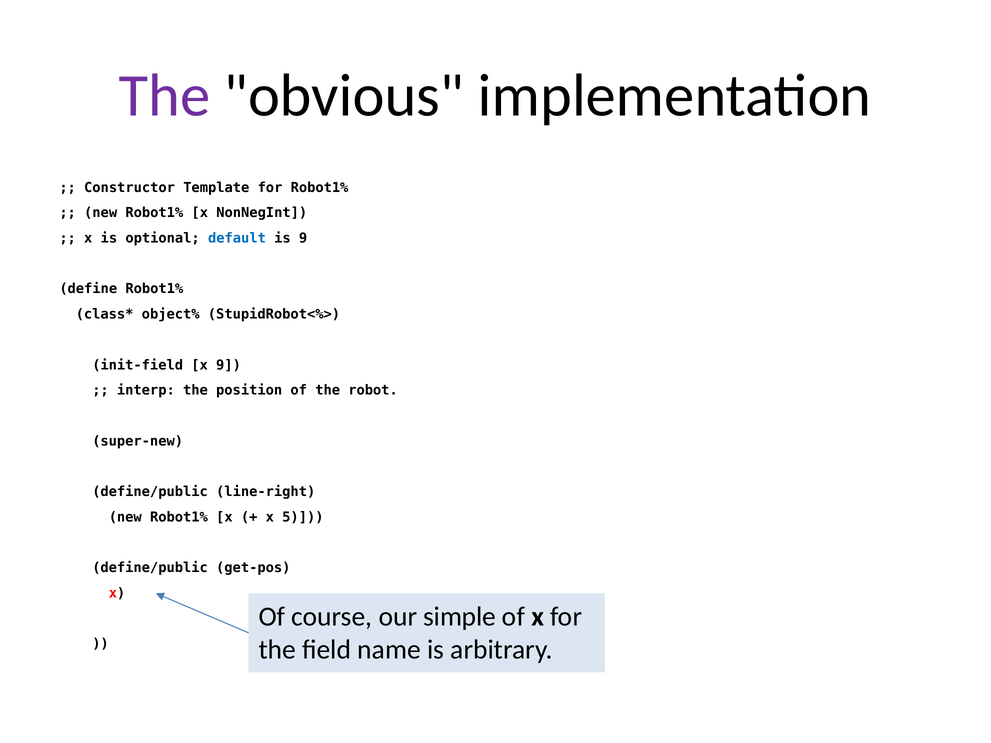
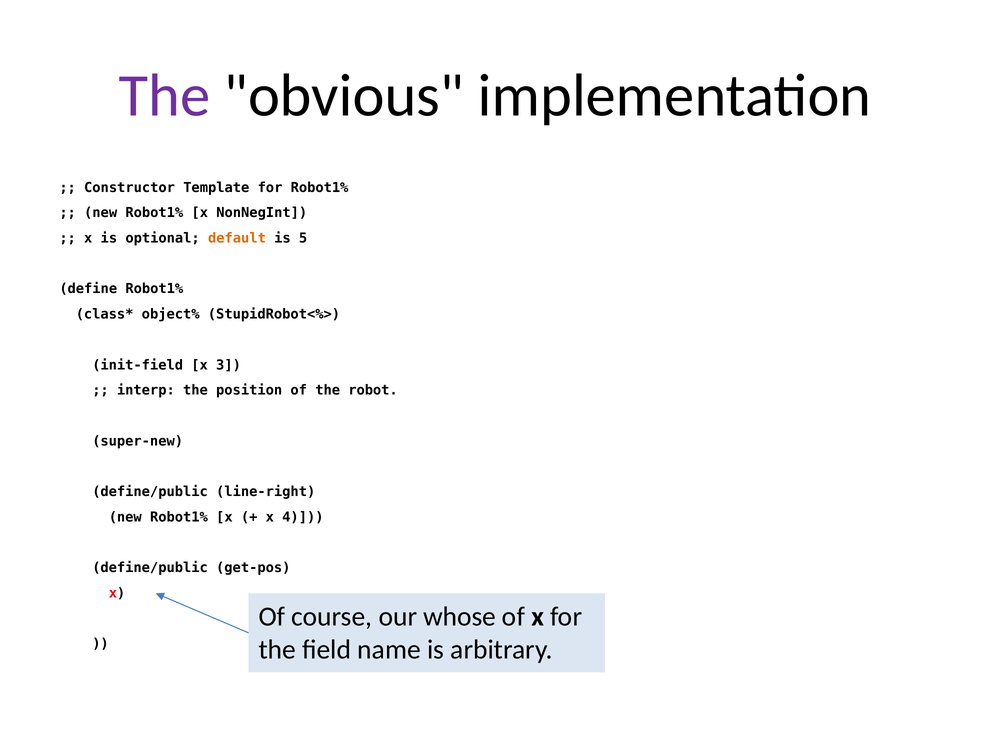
default colour: blue -> orange (237, 238)
is 9: 9 -> 5 (303, 238)
x 9: 9 -> 3 (229, 365)
5: 5 -> 4 (303, 517)
simple: simple -> whose (460, 617)
